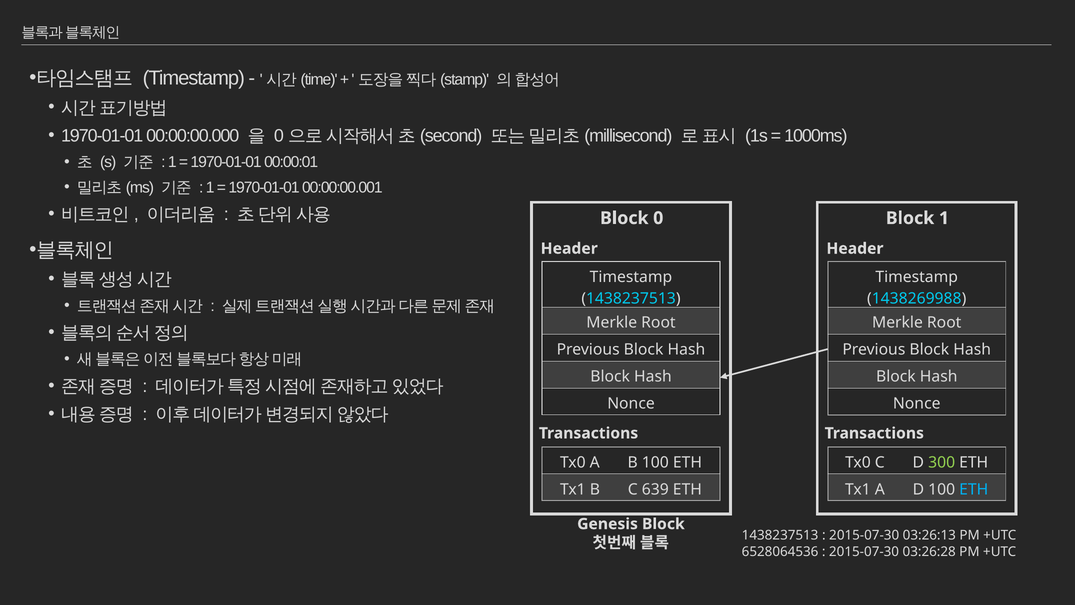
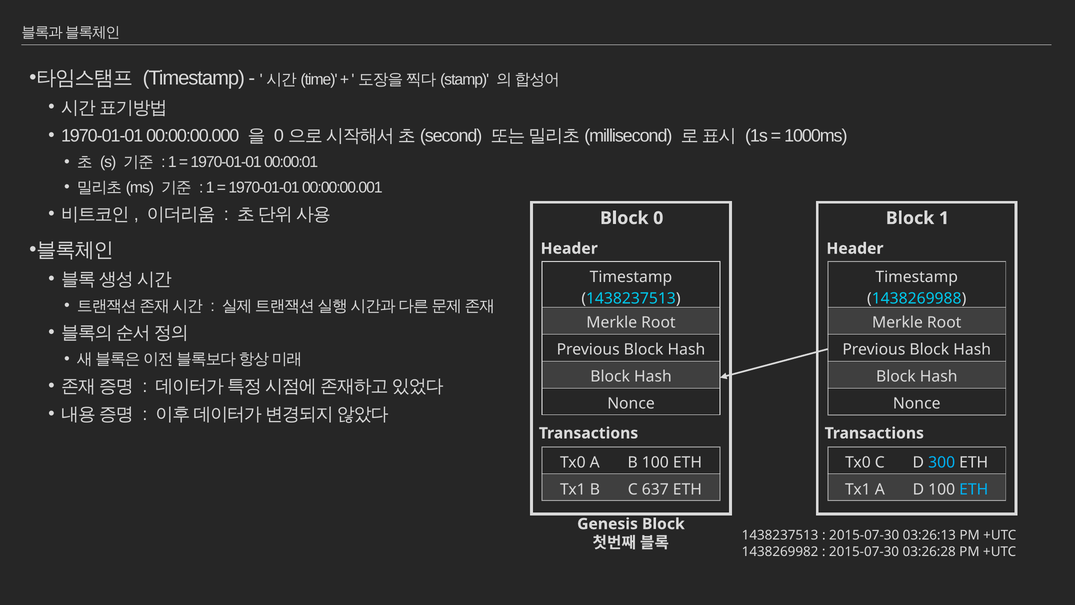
300 colour: light green -> light blue (942, 462)
639: 639 -> 637 (655, 489)
6528064536: 6528064536 -> 1438269982 (780, 551)
